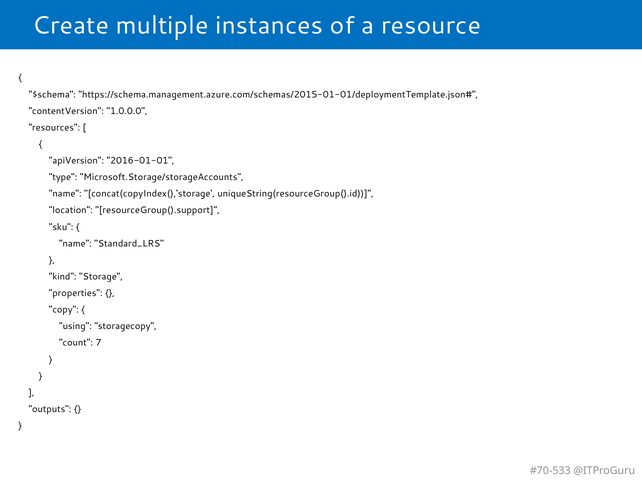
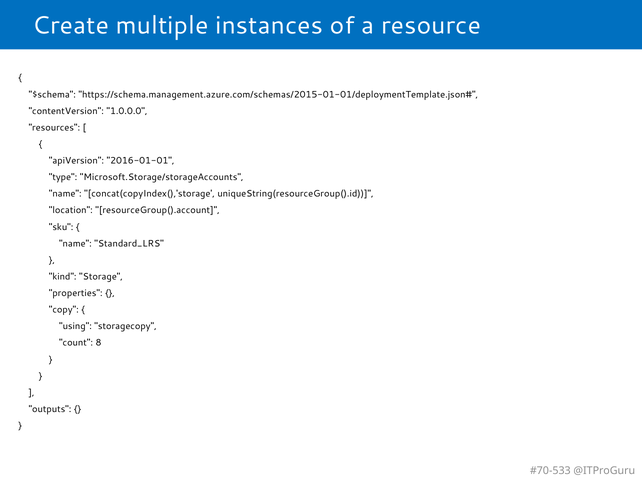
resourceGroup().support: resourceGroup().support -> resourceGroup().account (158, 211)
7: 7 -> 8 (99, 343)
